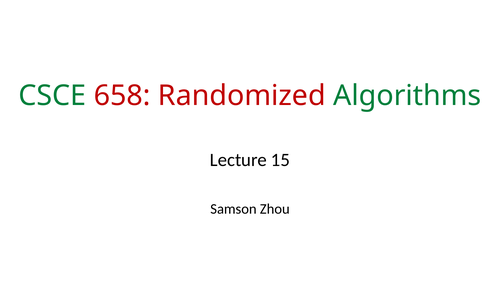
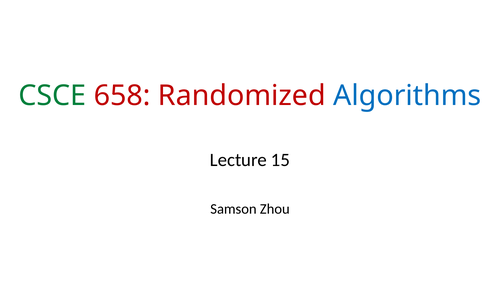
Algorithms colour: green -> blue (407, 95)
